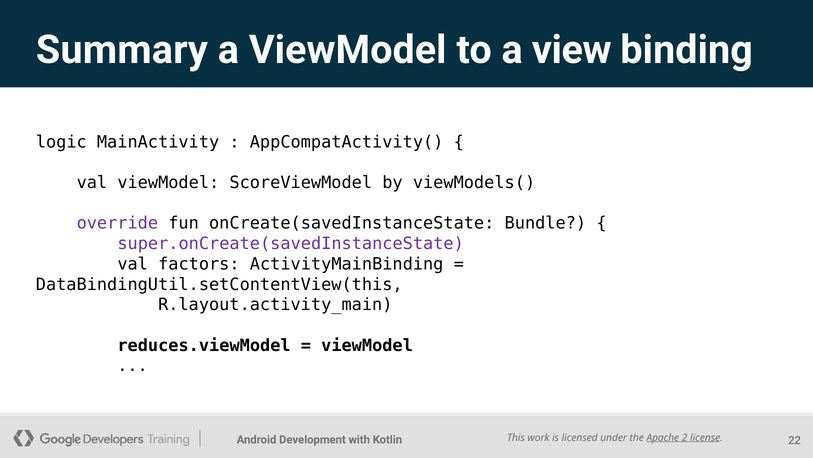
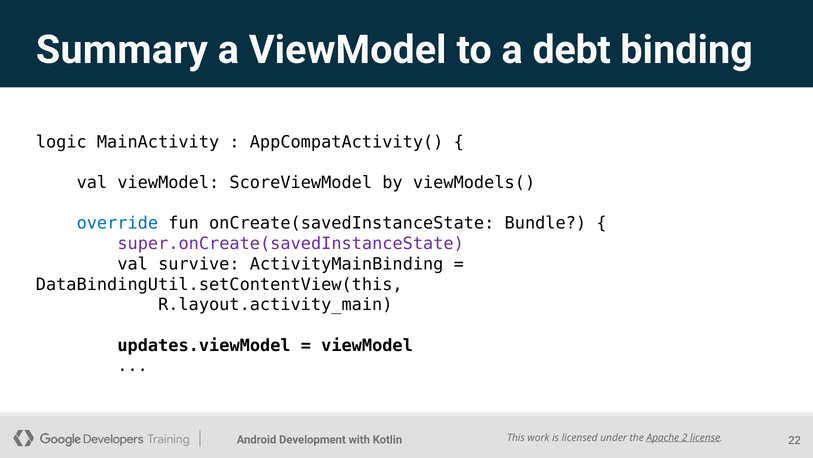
view: view -> debt (572, 50)
override colour: purple -> blue (117, 223)
factors: factors -> survive (199, 264)
reduces.viewModel: reduces.viewModel -> updates.viewModel (204, 345)
